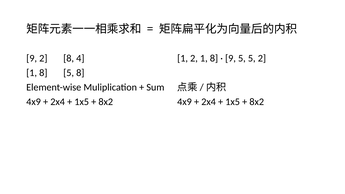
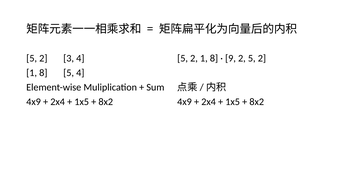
9: 9 -> 5 (32, 58)
2 8: 8 -> 3 (69, 58)
1: 1 -> 5 (183, 58)
9 5: 5 -> 2 (242, 58)
5 8: 8 -> 4 (80, 73)
